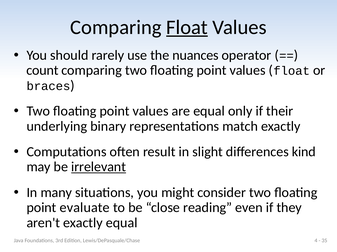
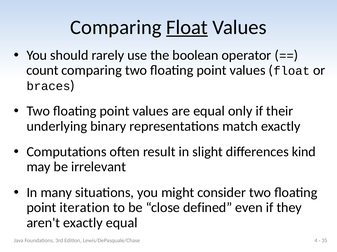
nuances: nuances -> boolean (195, 55)
irrelevant underline: present -> none (99, 167)
evaluate: evaluate -> iteration (85, 208)
reading: reading -> defined (208, 208)
